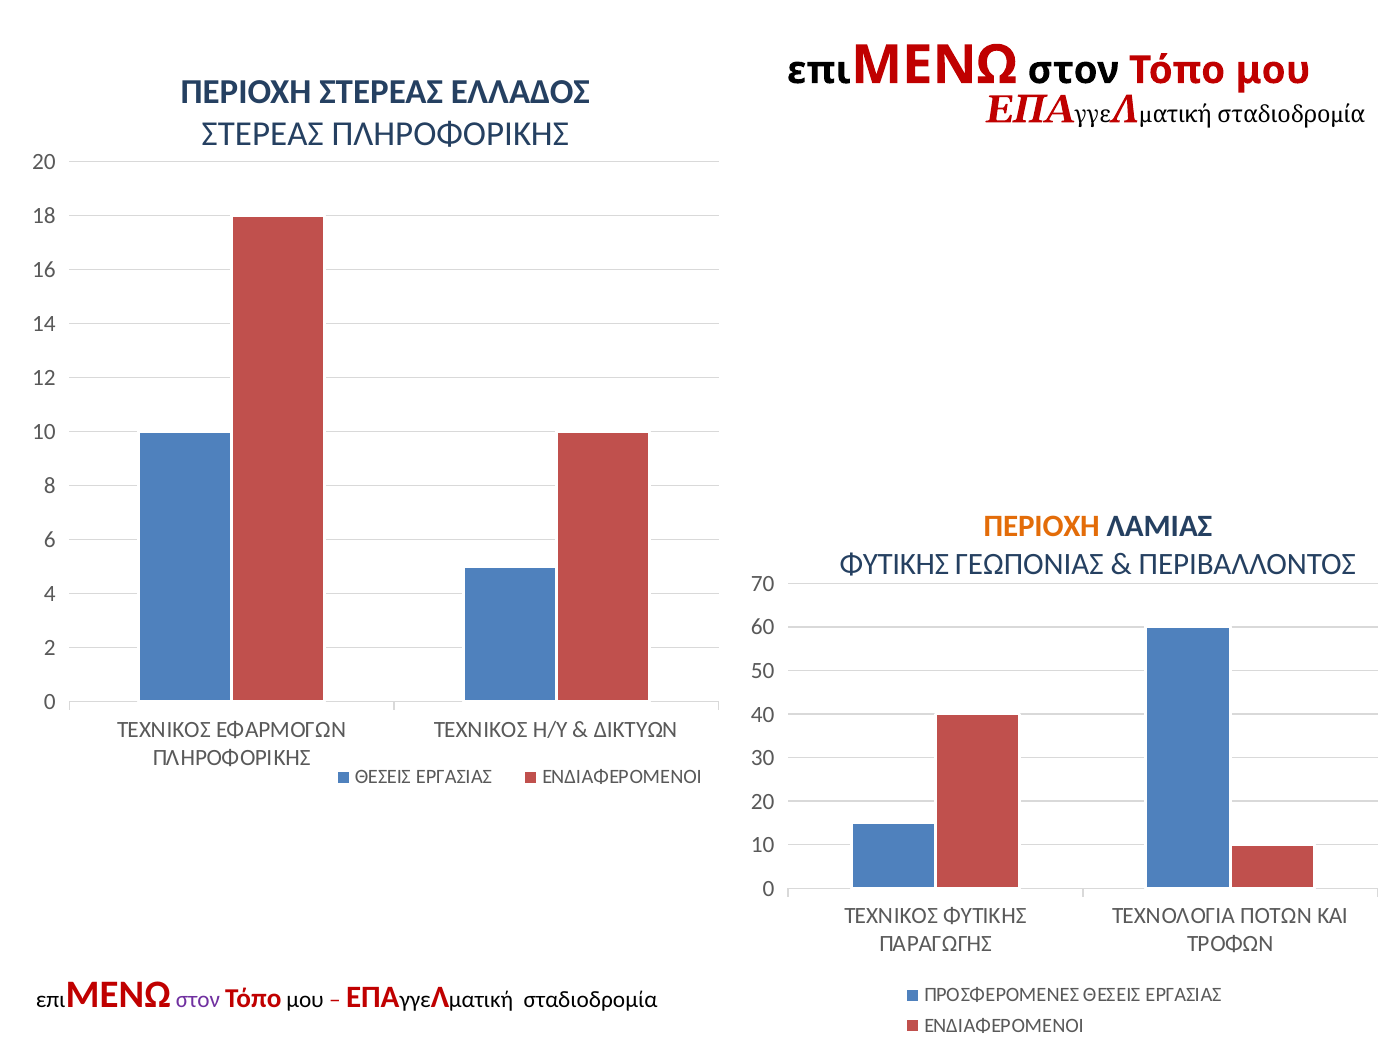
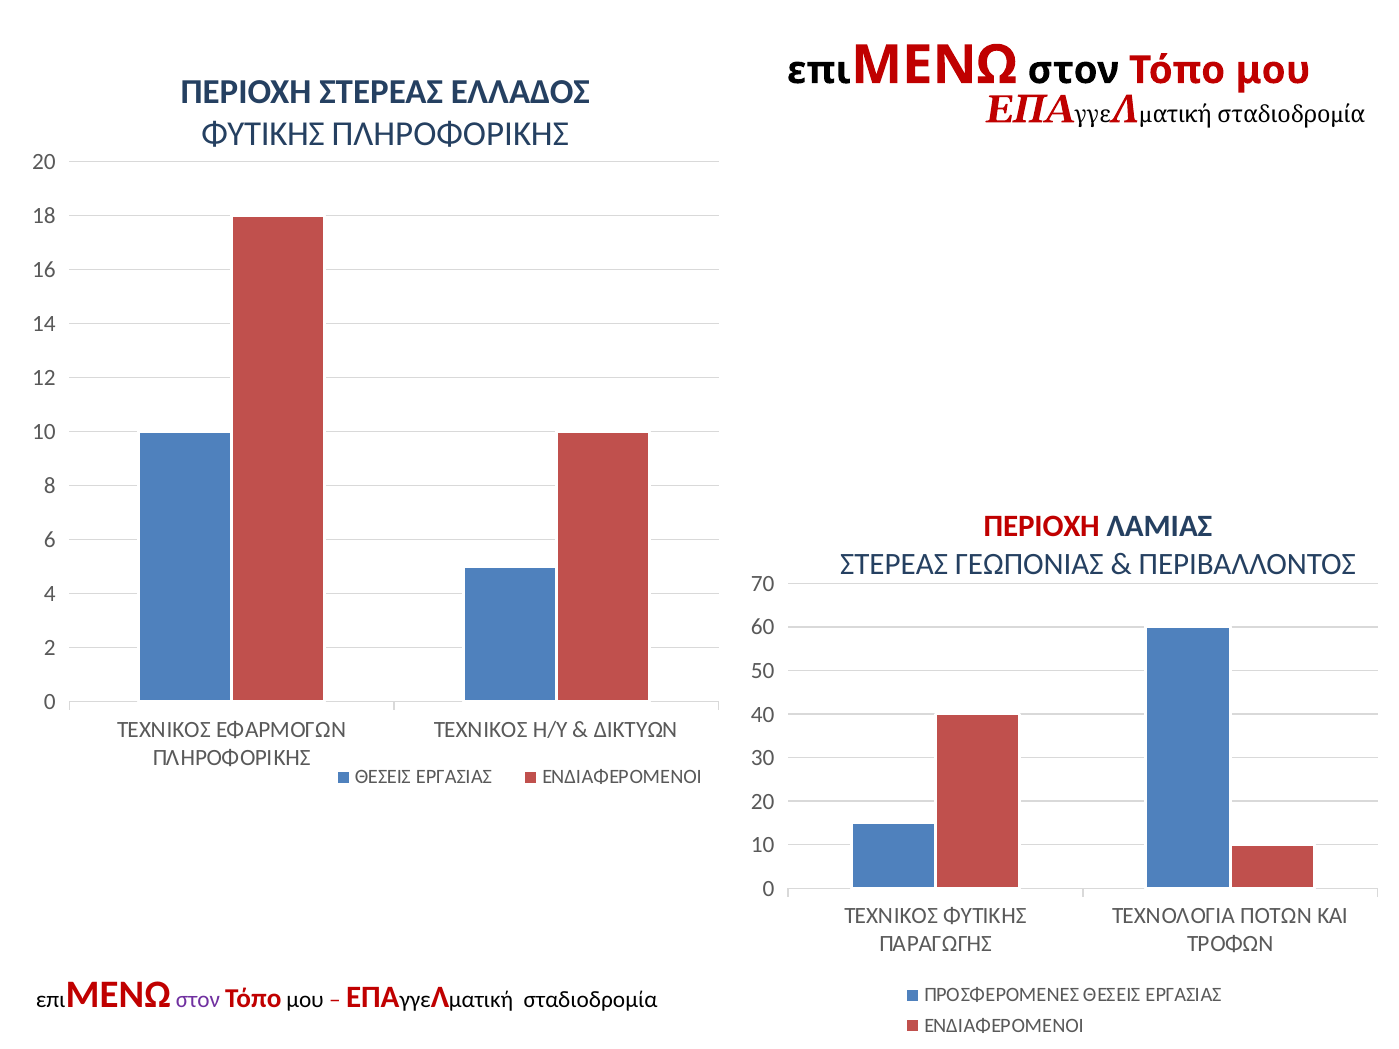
ΣΤΕΡΕΑΣ: ΣΤΕΡΕΑΣ -> ΦΥΤΙΚΗΣ (263, 134)
ΠΕΡΙΟΧΗ colour: orange -> red (1042, 527)
ΦΥΤΙΚΗΣ: ΦΥΤΙΚΗΣ -> ΣΤΕΡΕΑΣ (894, 564)
